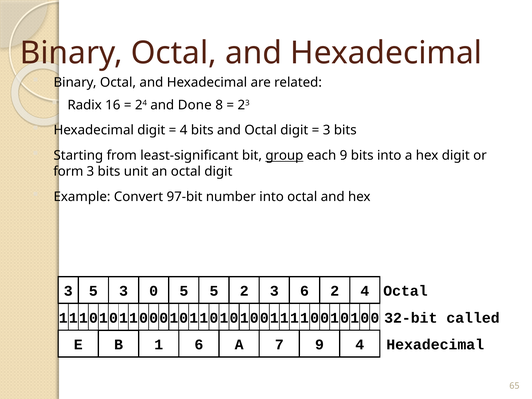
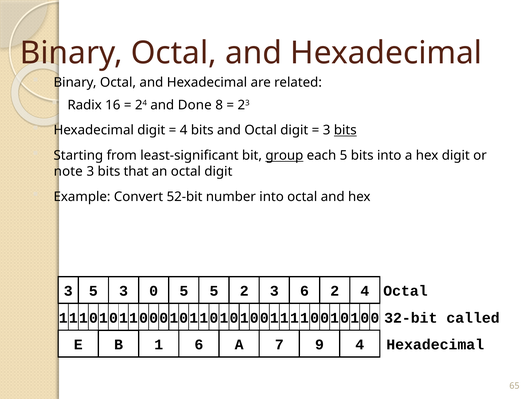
bits underline: none -> present (345, 130)
each 9: 9 -> 5 (344, 156)
form: form -> note (68, 172)
unit: unit -> that (136, 172)
97-bit: 97-bit -> 52-bit (184, 197)
